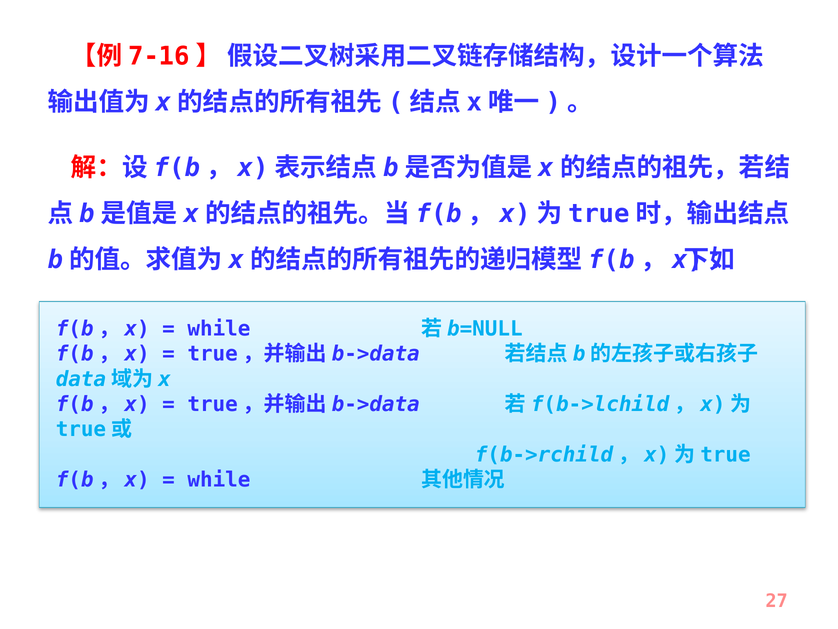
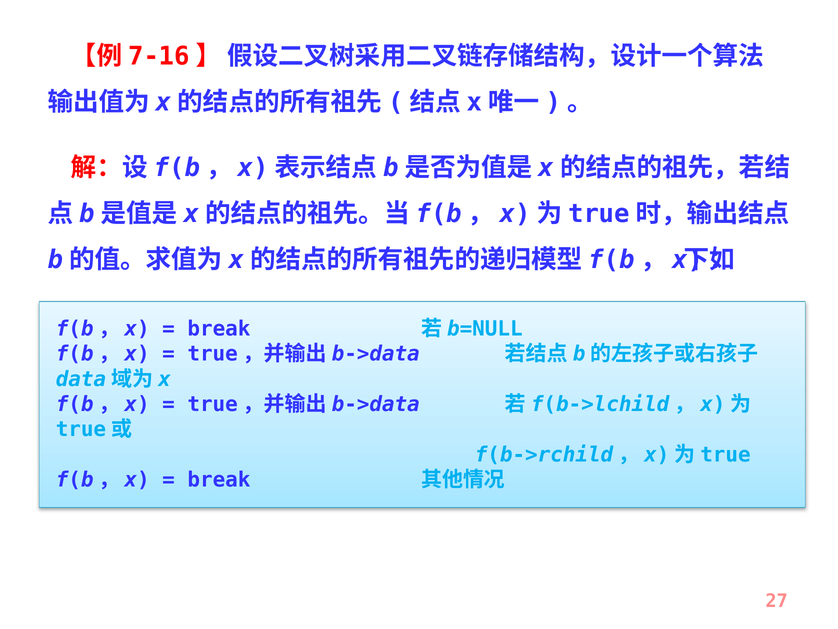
while: while -> break (219, 329)
while: while -> break (219, 479)
